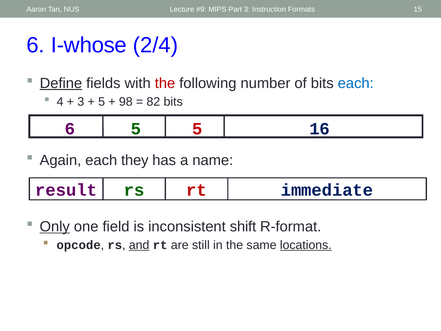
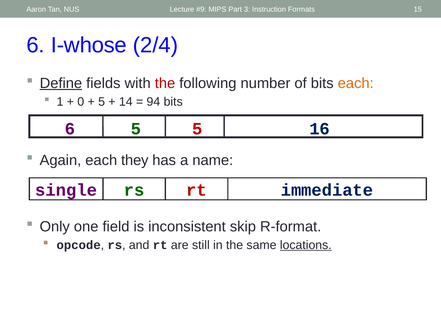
each colour: blue -> orange (356, 83)
4: 4 -> 1 (60, 102)
3: 3 -> 0 (81, 102)
98: 98 -> 14 (126, 102)
82: 82 -> 94 (153, 102)
result: result -> single (66, 190)
Only underline: present -> none (55, 226)
shift: shift -> skip (243, 226)
and underline: present -> none (139, 245)
